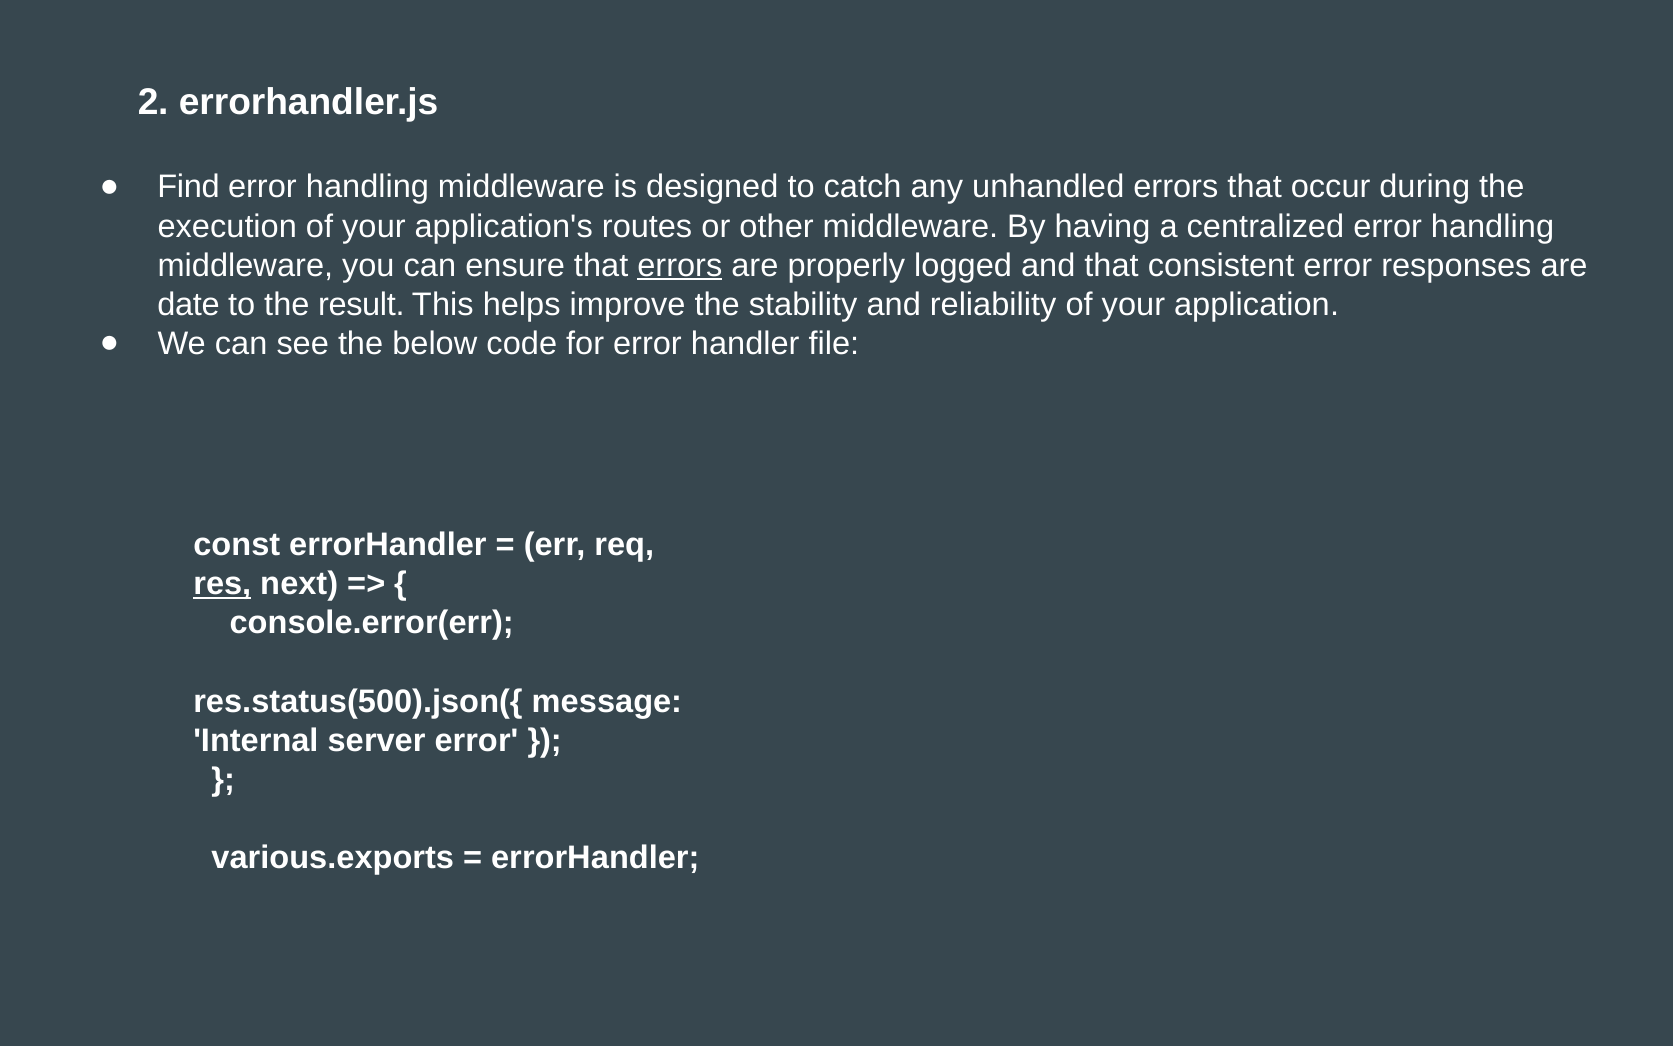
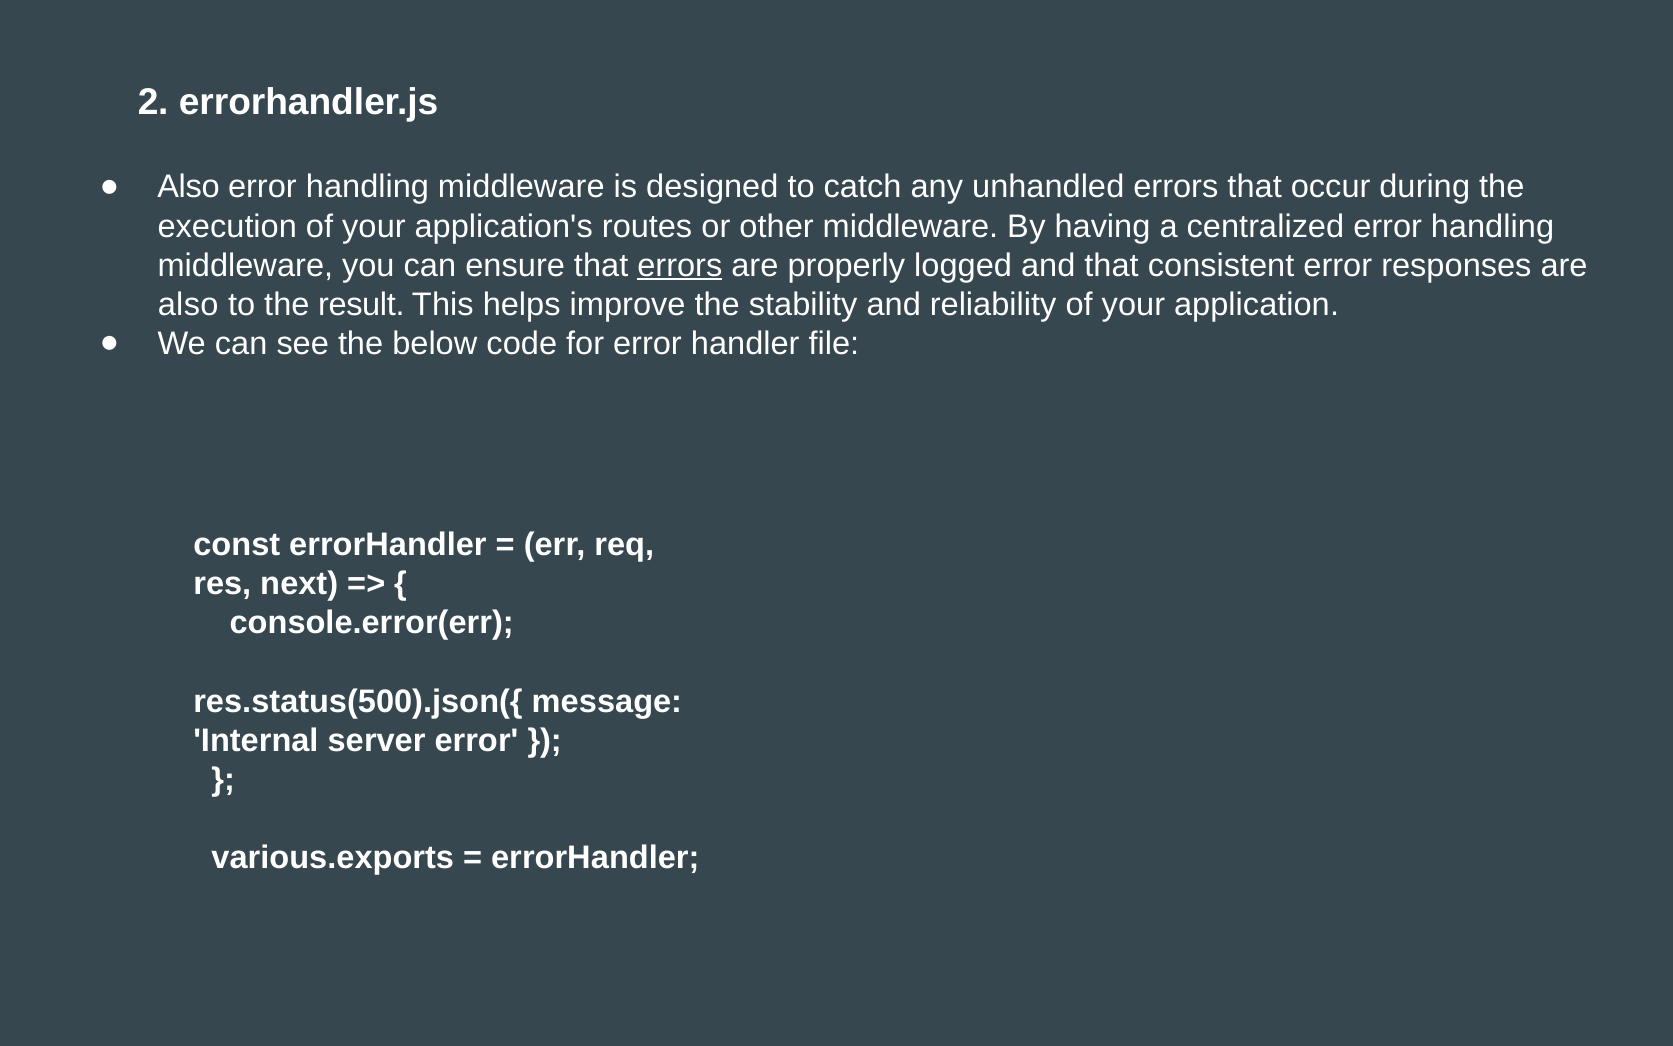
Find: Find -> Also (188, 187)
date: date -> also (188, 304)
res underline: present -> none (222, 584)
